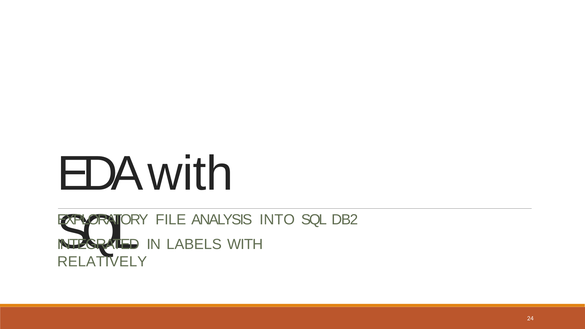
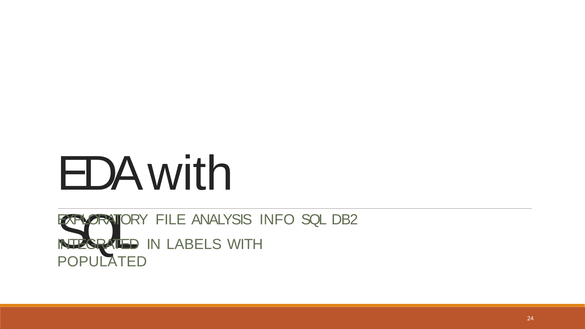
INTO: INTO -> INFO (277, 220)
RELATIVELY: RELATIVELY -> POPULATED (102, 262)
